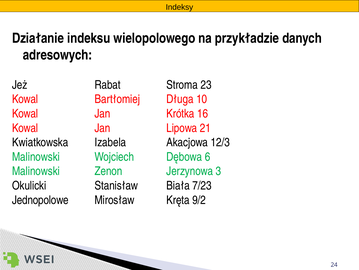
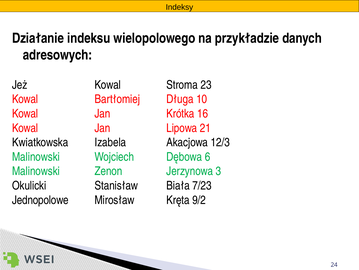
Jeż Rabat: Rabat -> Kowal (108, 85)
